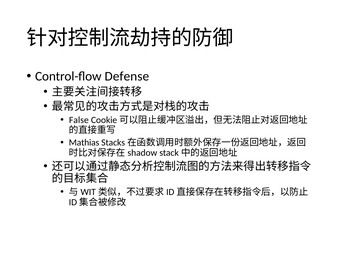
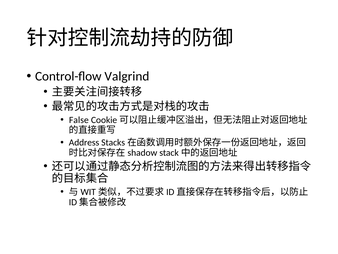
Defense: Defense -> Valgrind (127, 76)
Mathias: Mathias -> Address (84, 142)
